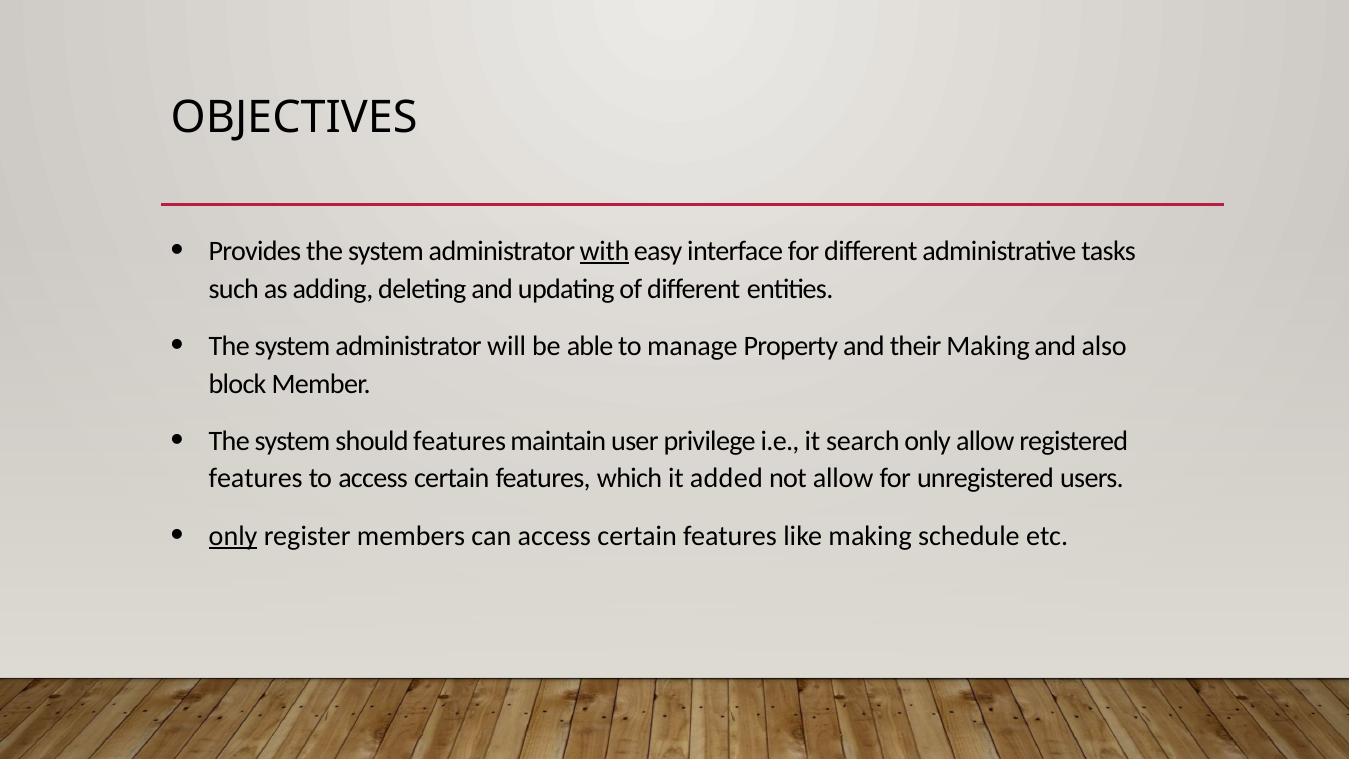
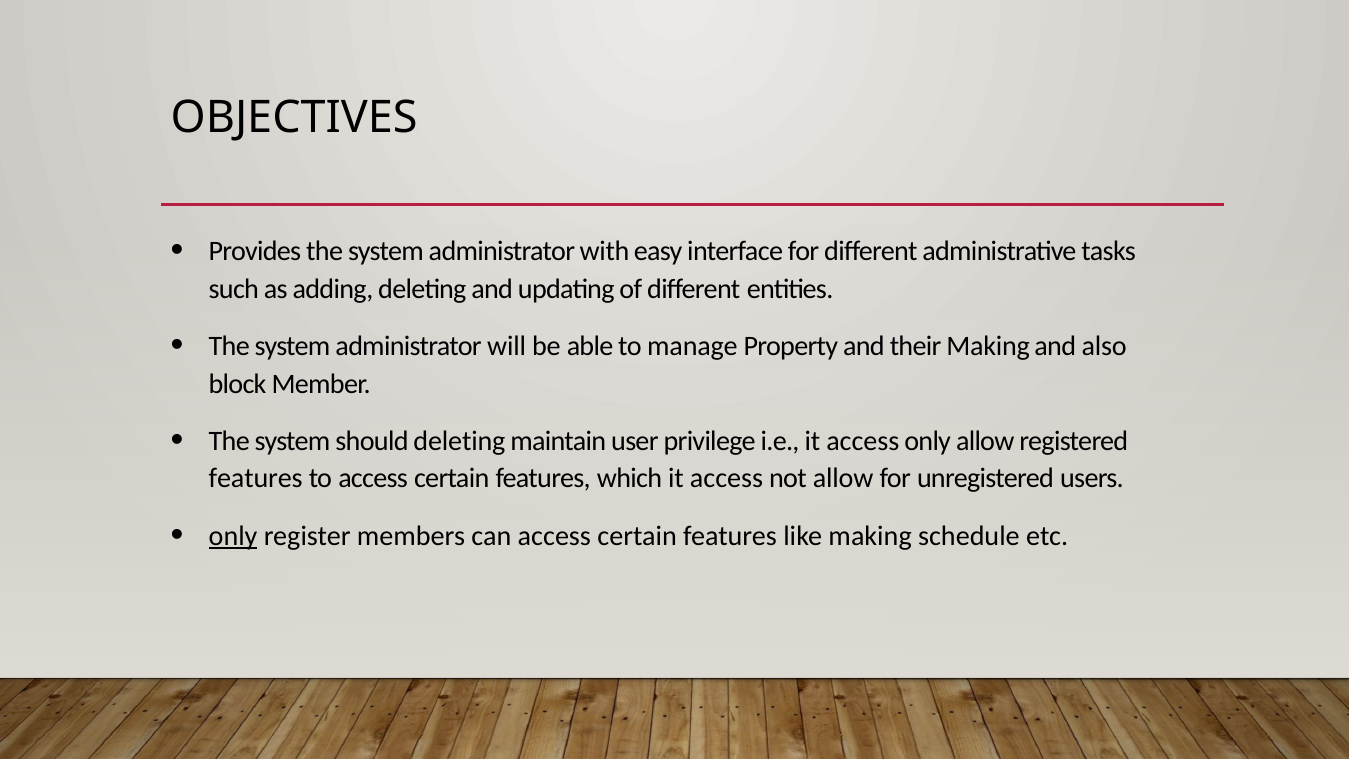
with underline: present -> none (604, 251)
should features: features -> deleting (459, 441)
i.e it search: search -> access (863, 441)
which it added: added -> access (727, 479)
